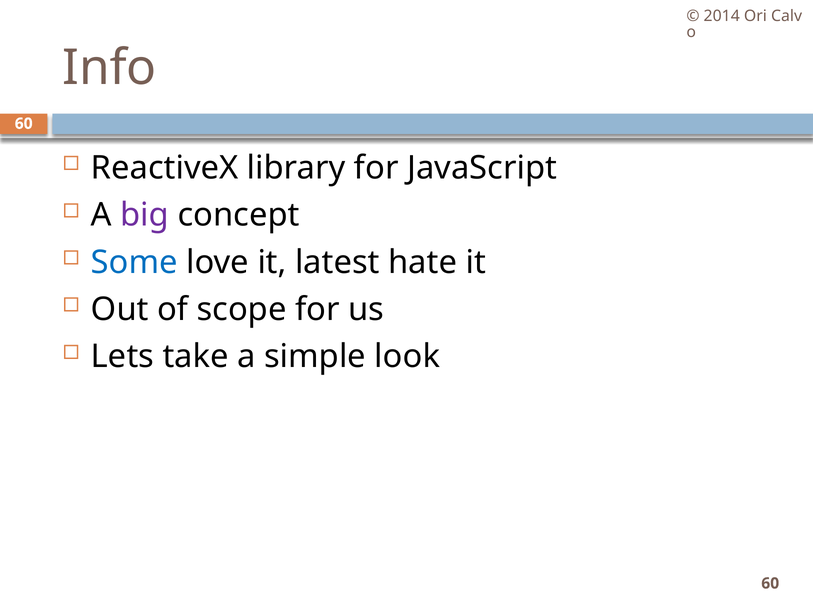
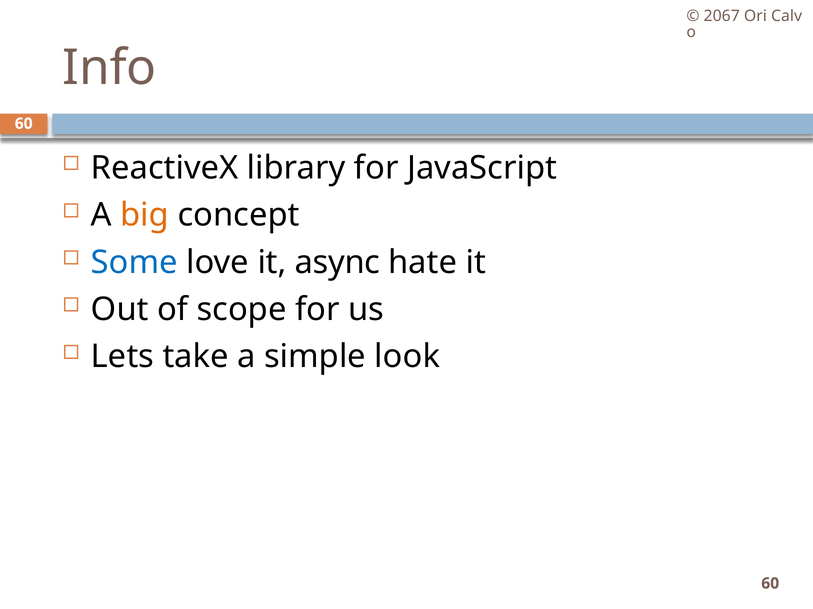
2014: 2014 -> 2067 (722, 16)
big colour: purple -> orange (145, 215)
latest: latest -> async (338, 263)
